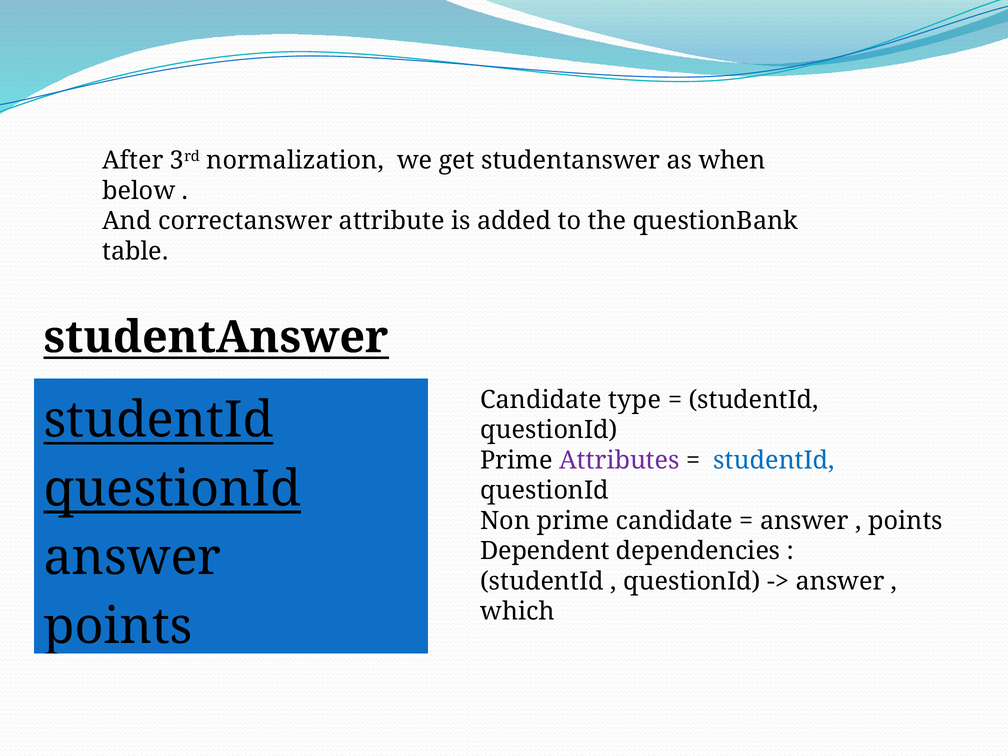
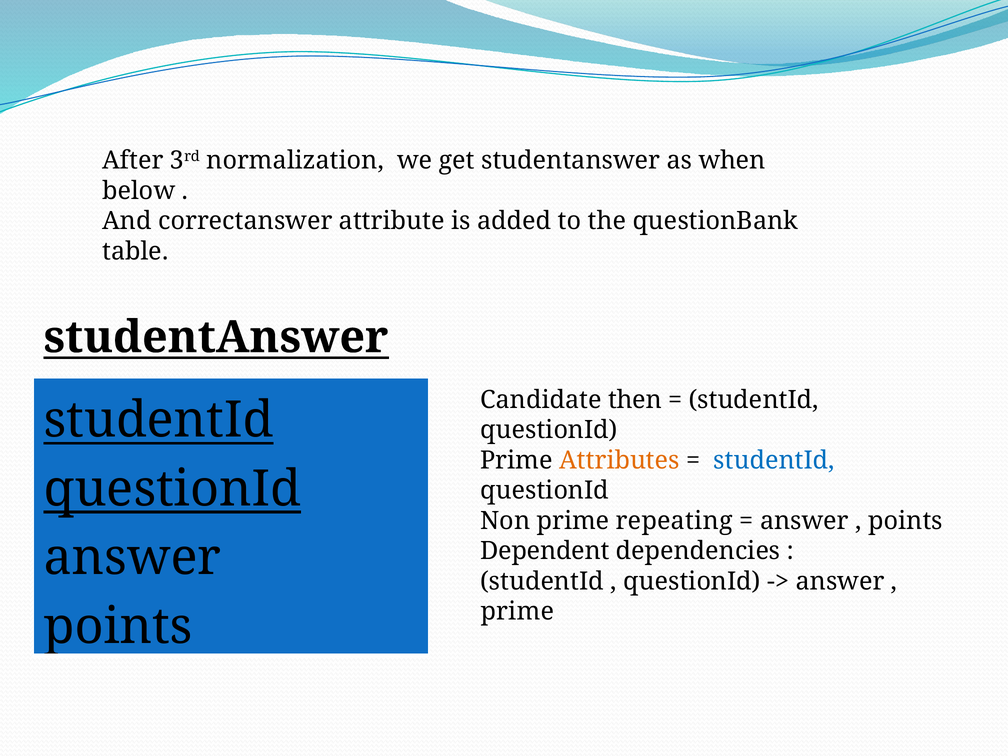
type: type -> then (635, 400)
Attributes colour: purple -> orange (619, 460)
prime candidate: candidate -> repeating (674, 521)
which: which -> prime (517, 611)
